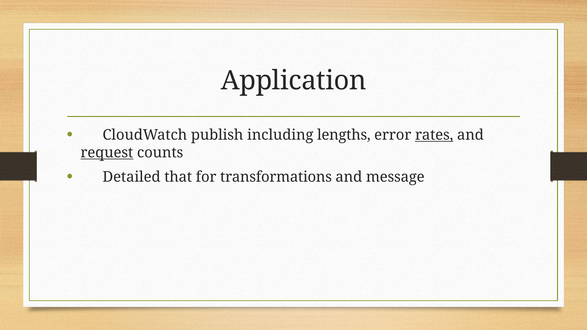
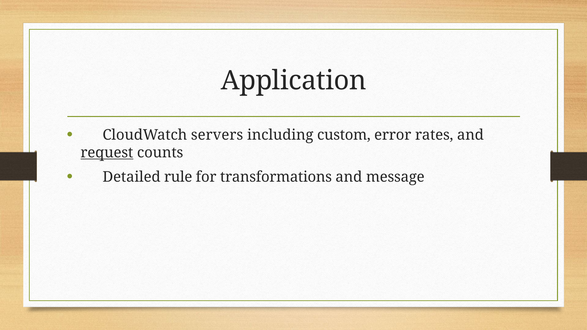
publish: publish -> servers (217, 135)
lengths: lengths -> custom (344, 135)
rates underline: present -> none (434, 135)
that: that -> rule (178, 177)
